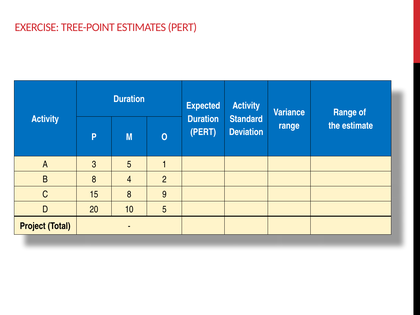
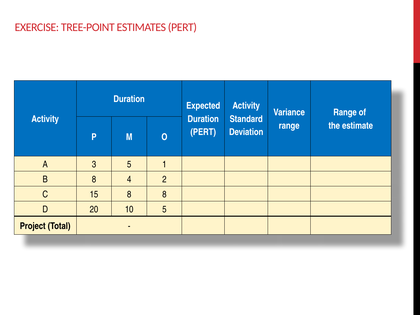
8 9: 9 -> 8 (164, 194)
